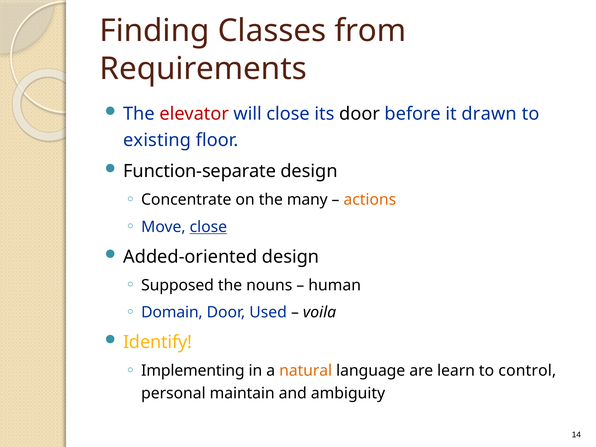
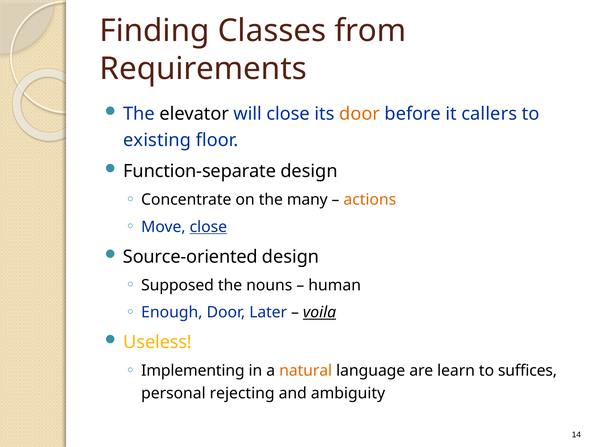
elevator colour: red -> black (194, 114)
door colour: black -> orange (360, 114)
drawn: drawn -> callers (489, 114)
Added-oriented: Added-oriented -> Source-oriented (190, 257)
Domain: Domain -> Enough (172, 312)
Used: Used -> Later (268, 312)
voila underline: none -> present (320, 312)
Identify: Identify -> Useless (158, 342)
control: control -> suffices (527, 371)
maintain: maintain -> rejecting (242, 393)
